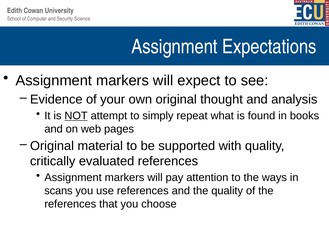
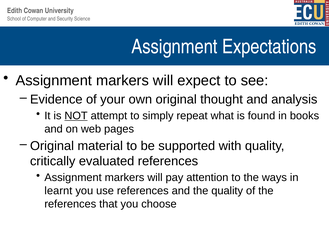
scans: scans -> learnt (58, 191)
